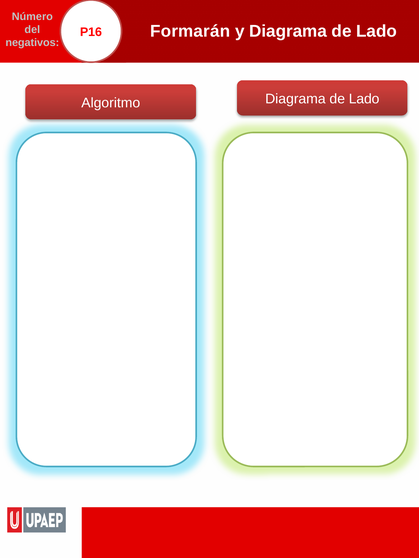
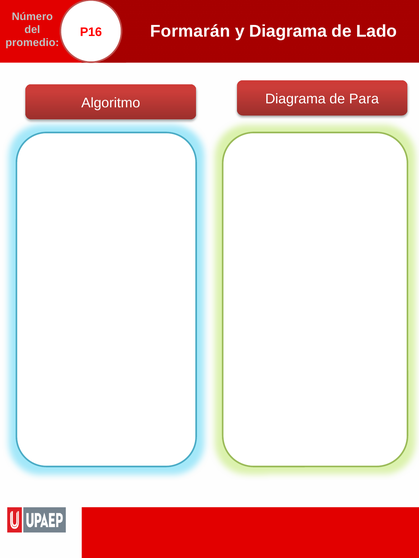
negativos: negativos -> promedio (32, 43)
Algoritmo Diagrama de Lado: Lado -> Para (364, 99)
